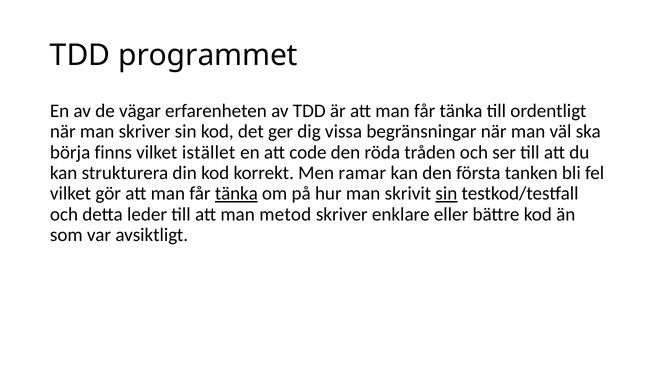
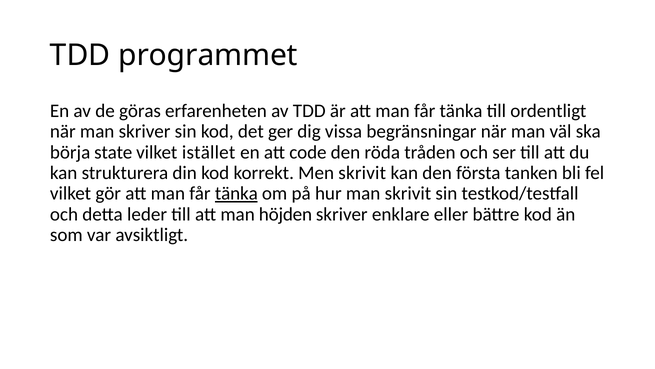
vägar: vägar -> göras (140, 111)
finns: finns -> state (113, 152)
Men ramar: ramar -> skrivit (362, 173)
sin underline: present -> none (446, 193)
metod: metod -> höjden (285, 214)
